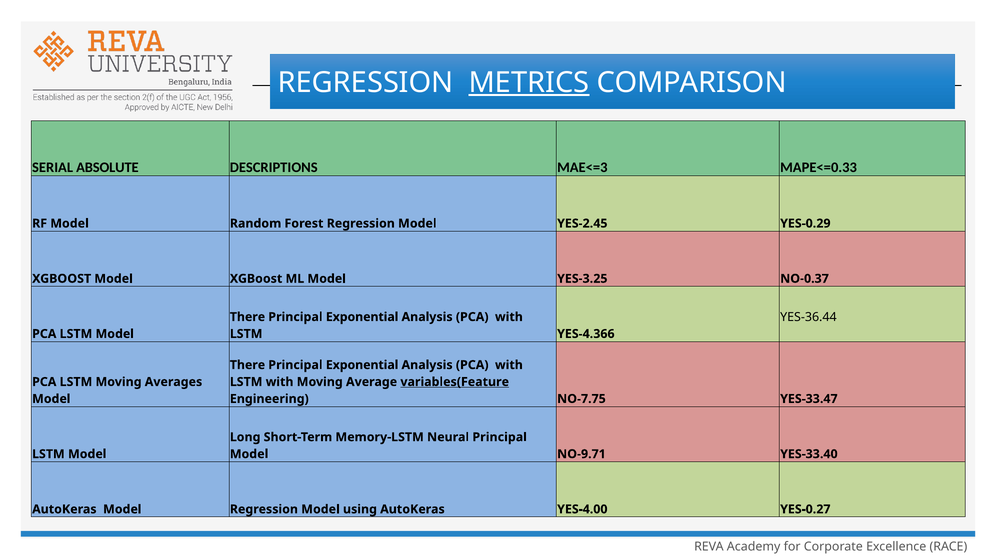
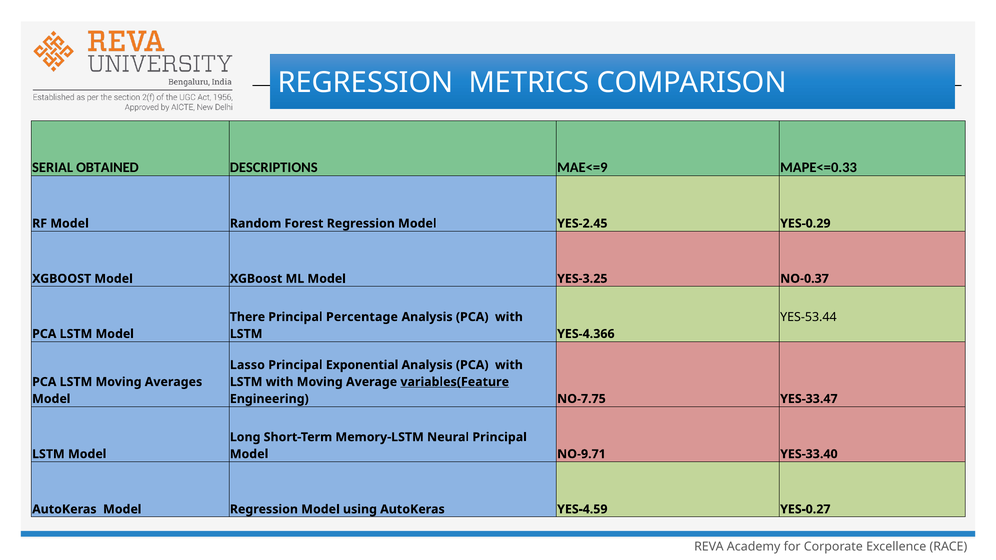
METRICS underline: present -> none (529, 82)
ABSOLUTE: ABSOLUTE -> OBTAINED (107, 167)
MAE<=3: MAE<=3 -> MAE<=9 (582, 167)
YES-36.44: YES-36.44 -> YES-53.44 (808, 317)
Exponential: Exponential -> Percentage (362, 317)
There: There -> Lasso (247, 365)
YES-4.00: YES-4.00 -> YES-4.59 (582, 509)
